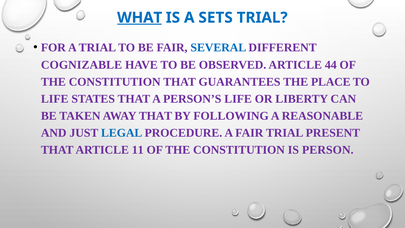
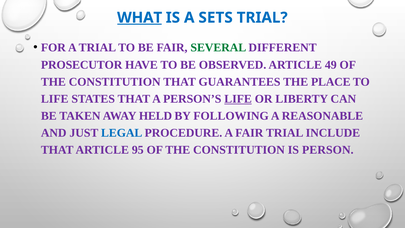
SEVERAL colour: blue -> green (218, 48)
COGNIZABLE: COGNIZABLE -> PROSECUTOR (82, 65)
44: 44 -> 49 (331, 65)
LIFE underline: none -> present (238, 99)
AWAY THAT: THAT -> HELD (155, 116)
PRESENT: PRESENT -> INCLUDE (333, 133)
11: 11 -> 95 (138, 150)
